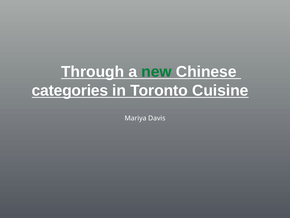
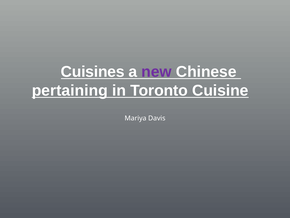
Through: Through -> Cuisines (93, 72)
new colour: green -> purple (157, 72)
categories: categories -> pertaining (70, 90)
